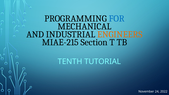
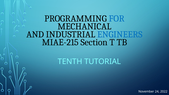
ENGINEERS colour: orange -> blue (120, 34)
